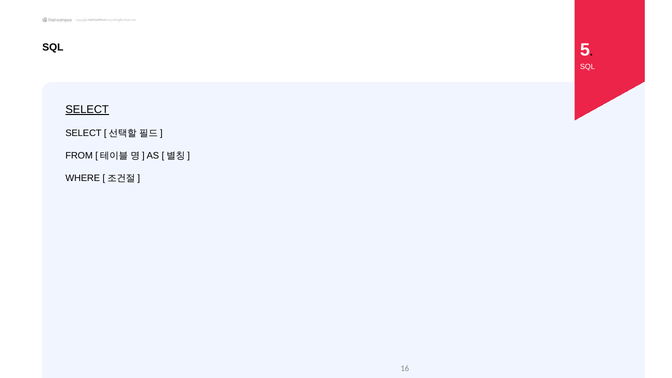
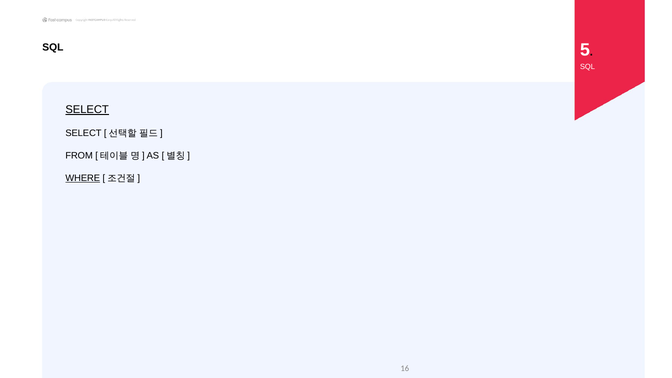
WHERE underline: none -> present (83, 178)
